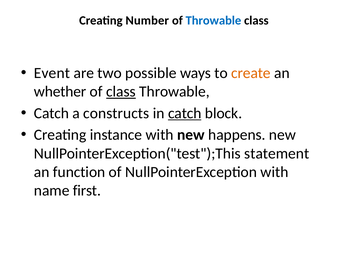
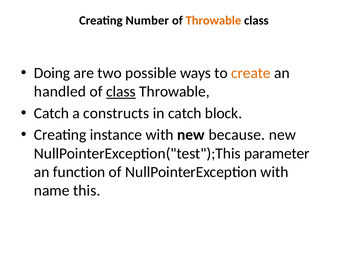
Throwable colour: blue -> orange (213, 21)
Event: Event -> Doing (52, 73)
whether: whether -> handled (60, 92)
catch underline: present -> none (185, 113)
happens: happens -> because (237, 135)
statement: statement -> parameter (277, 153)
first: first -> this (87, 191)
